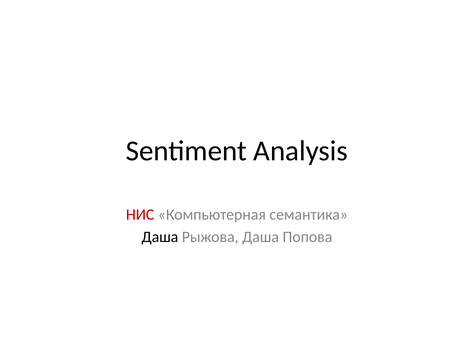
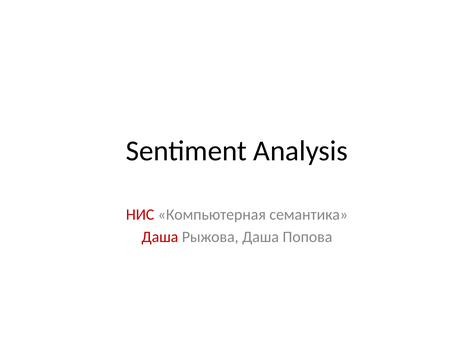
Даша colour: black -> red (160, 237)
